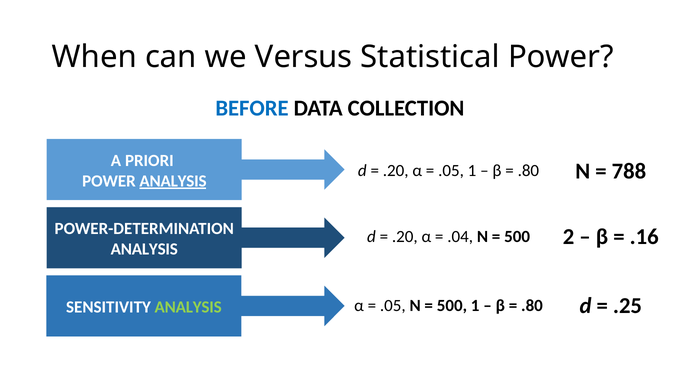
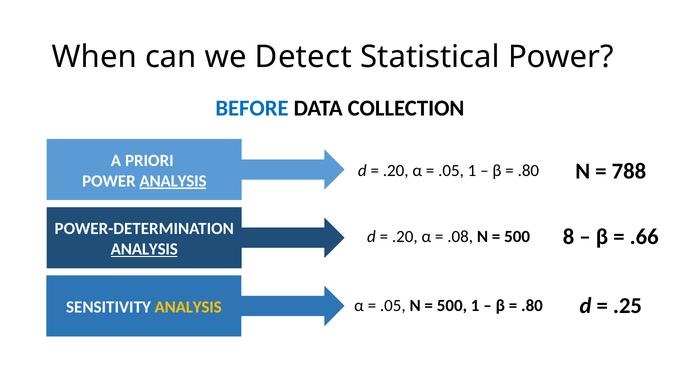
Versus: Versus -> Detect (303, 57)
.04: .04 -> .08 (460, 236)
2: 2 -> 8 (569, 237)
.16: .16 -> .66 (644, 237)
ANALYSIS underline: none -> present (144, 249)
ANALYSIS colour: light green -> yellow (188, 307)
